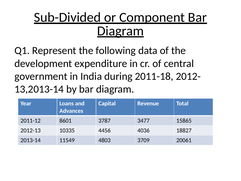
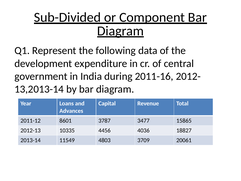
2011-18: 2011-18 -> 2011-16 (154, 76)
